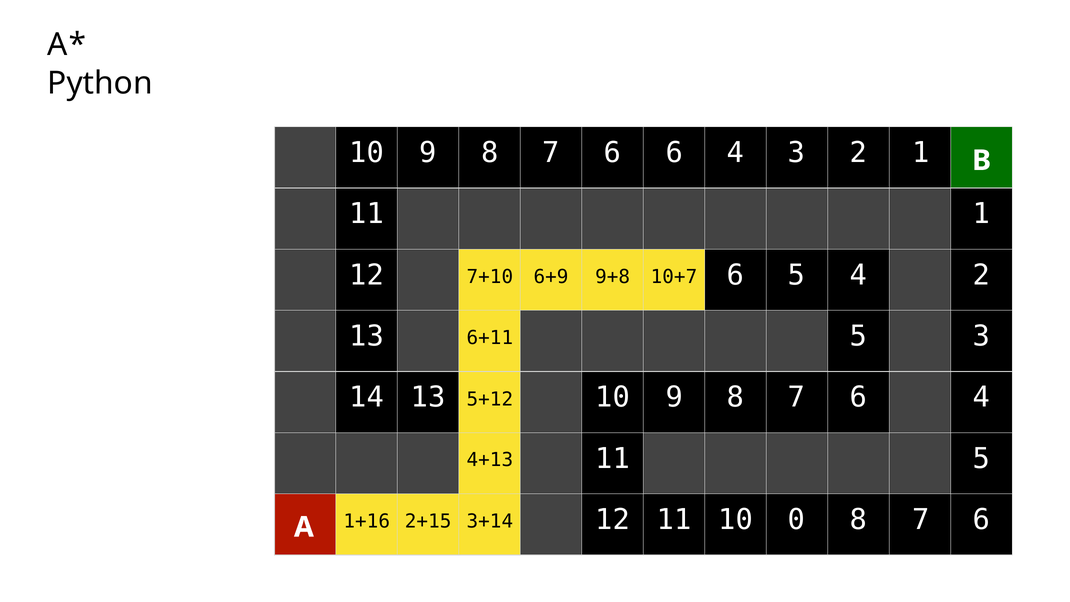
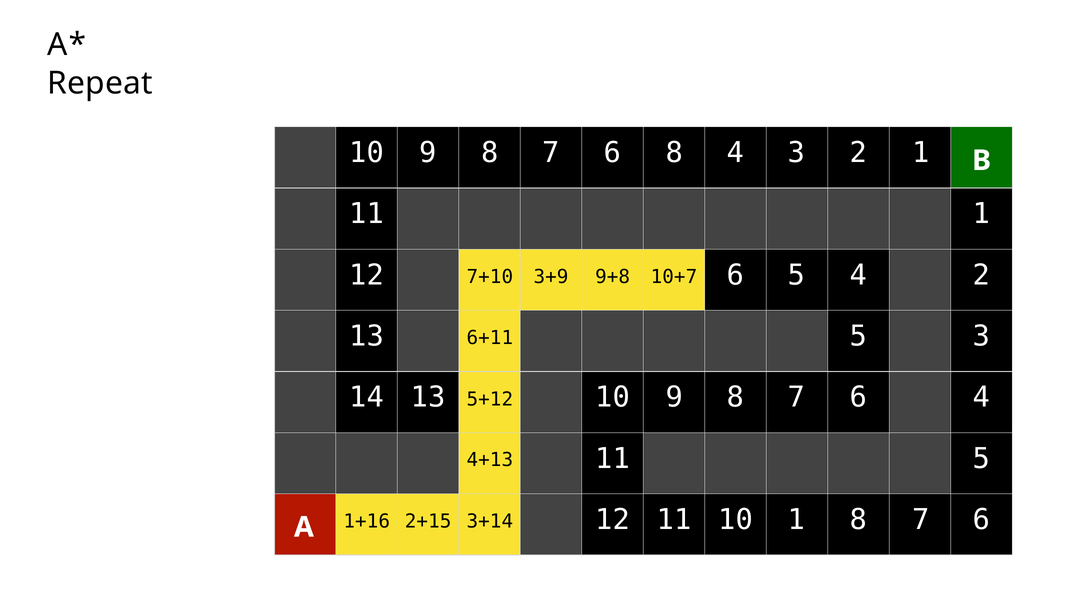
Python: Python -> Repeat (100, 83)
6 6: 6 -> 8 (674, 153)
6+9: 6+9 -> 3+9 (551, 277)
10 0: 0 -> 1 (797, 520)
